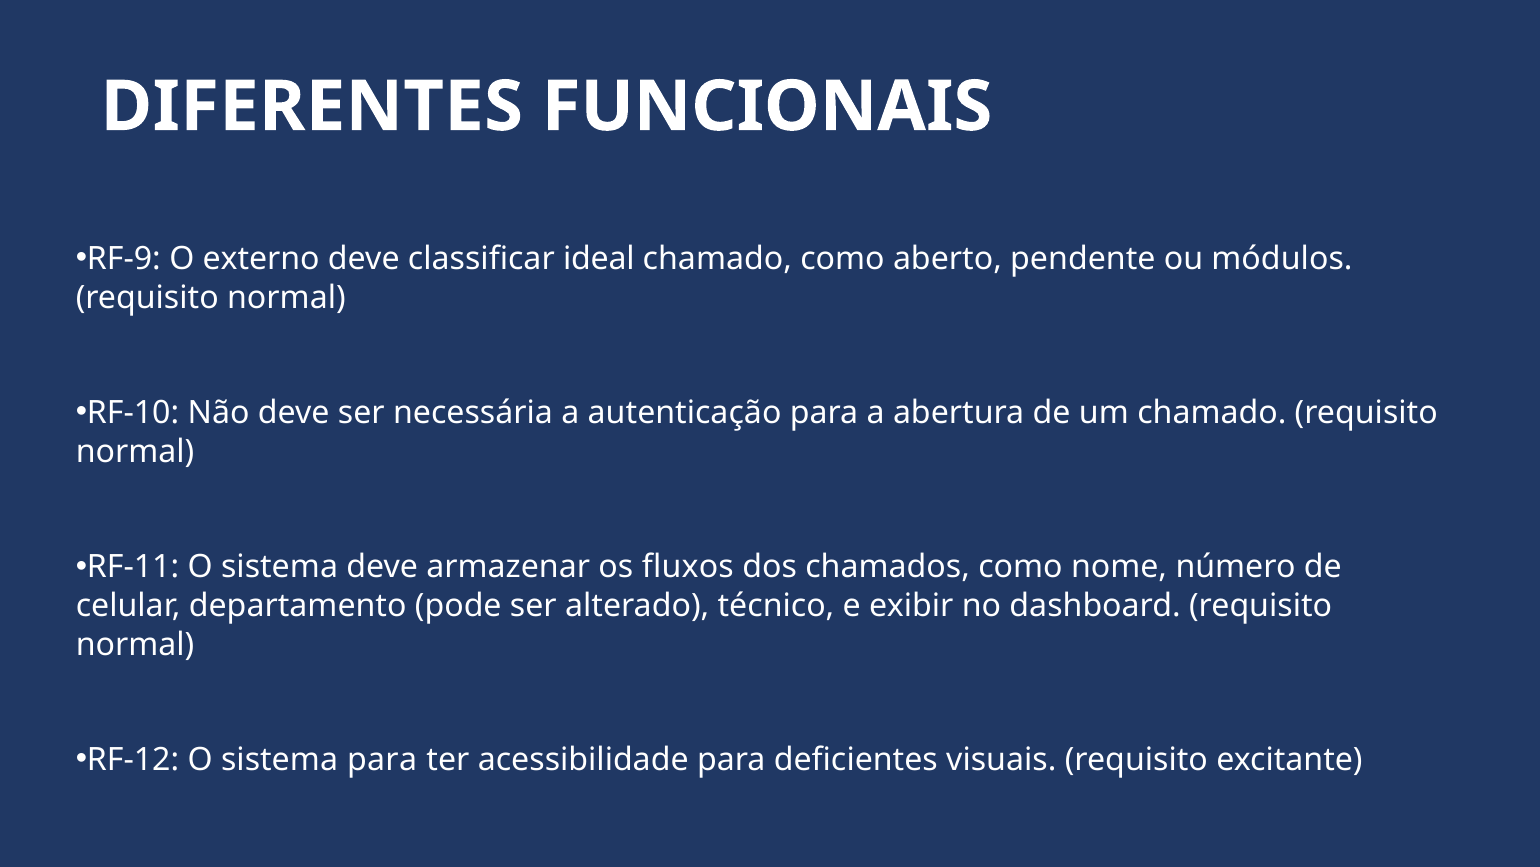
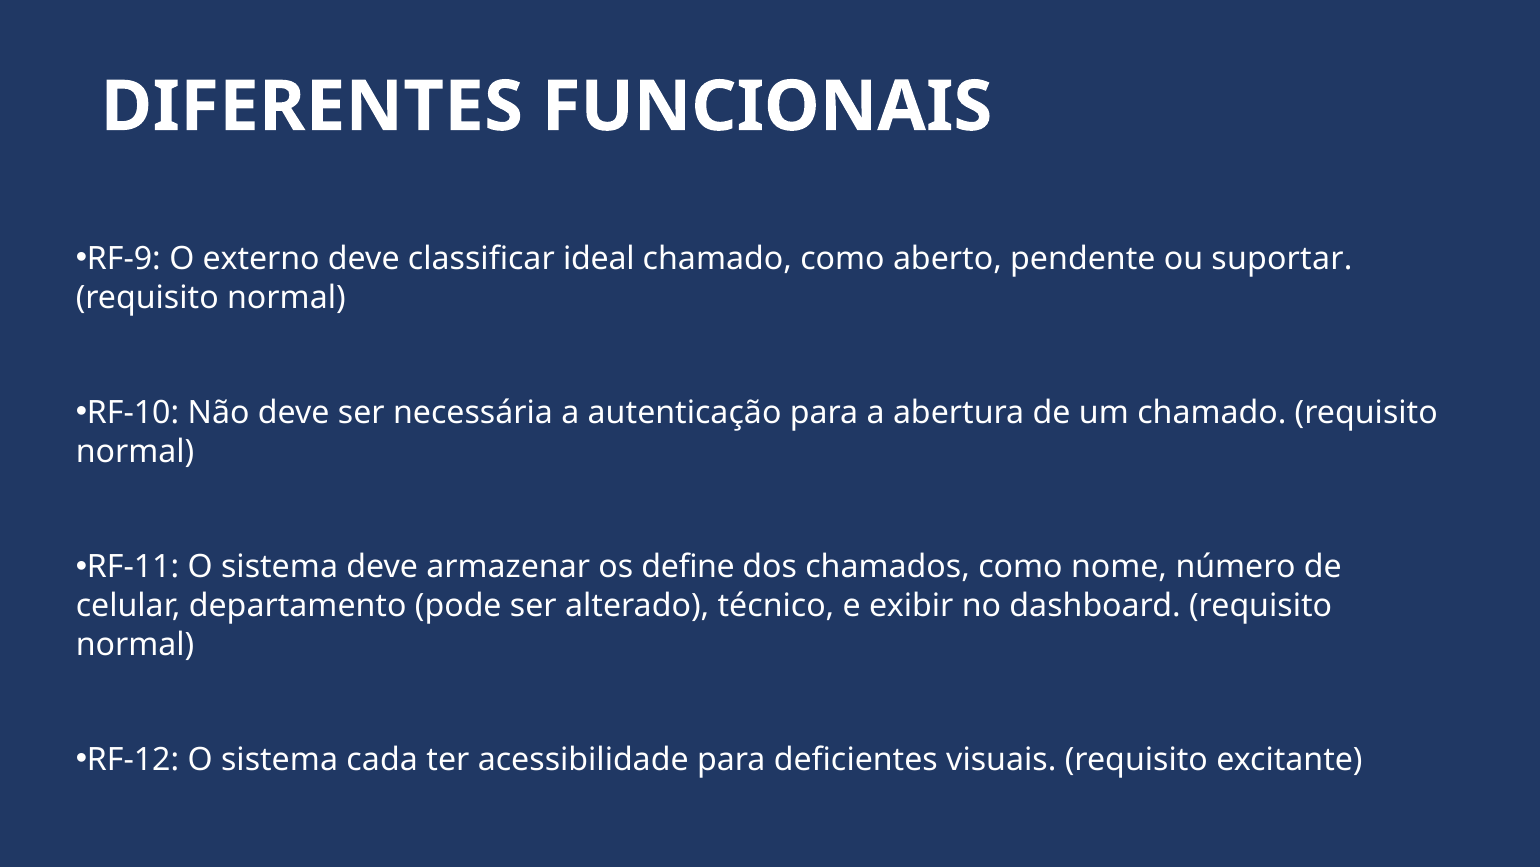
módulos: módulos -> suportar (1282, 259)
fluxos: fluxos -> define (688, 567)
sistema para: para -> cada (382, 759)
